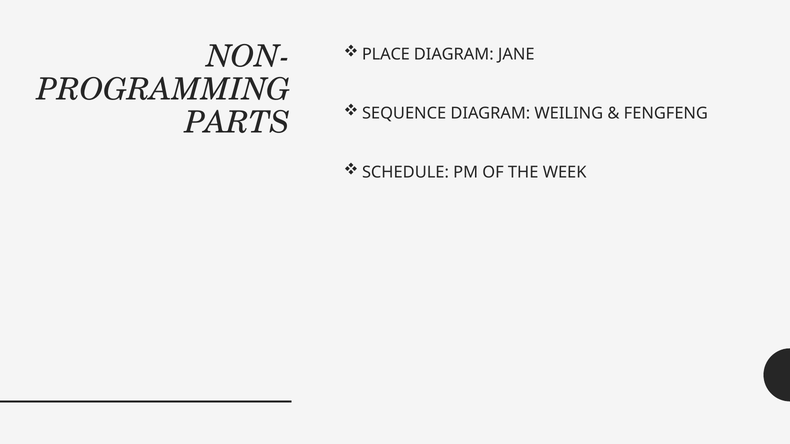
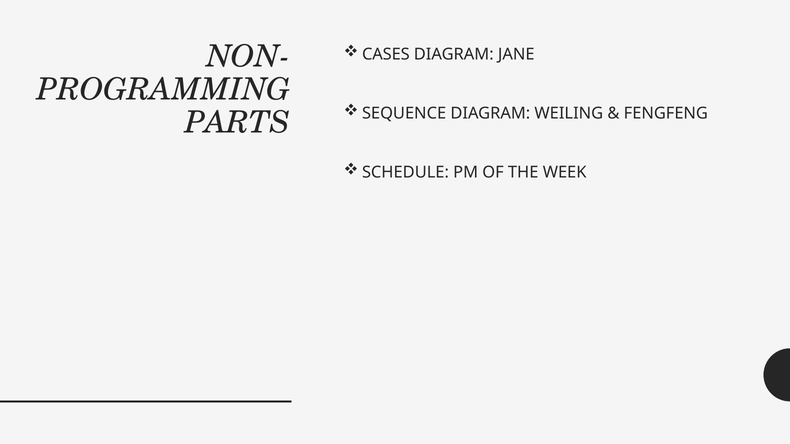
PLACE: PLACE -> CASES (386, 54)
